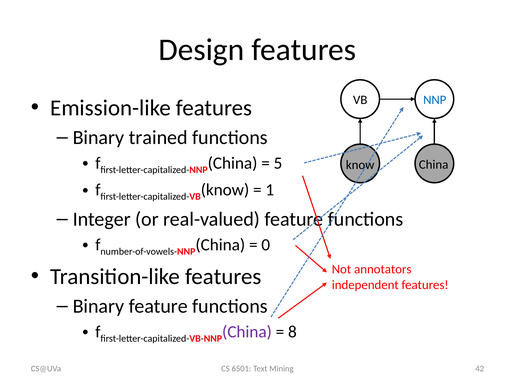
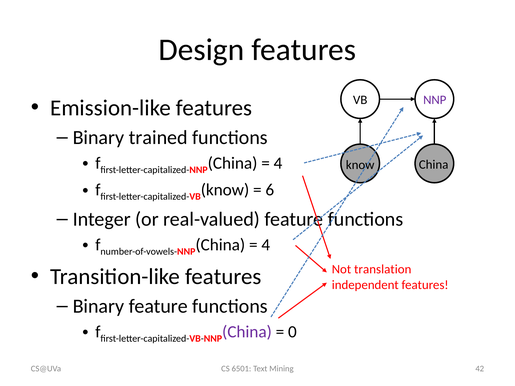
NNP colour: blue -> purple (435, 100)
5: 5 -> 4 (278, 163)
1: 1 -> 6 (270, 190)
0: 0 -> 4 (266, 245)
annotators: annotators -> translation (383, 270)
8: 8 -> 0 (292, 332)
